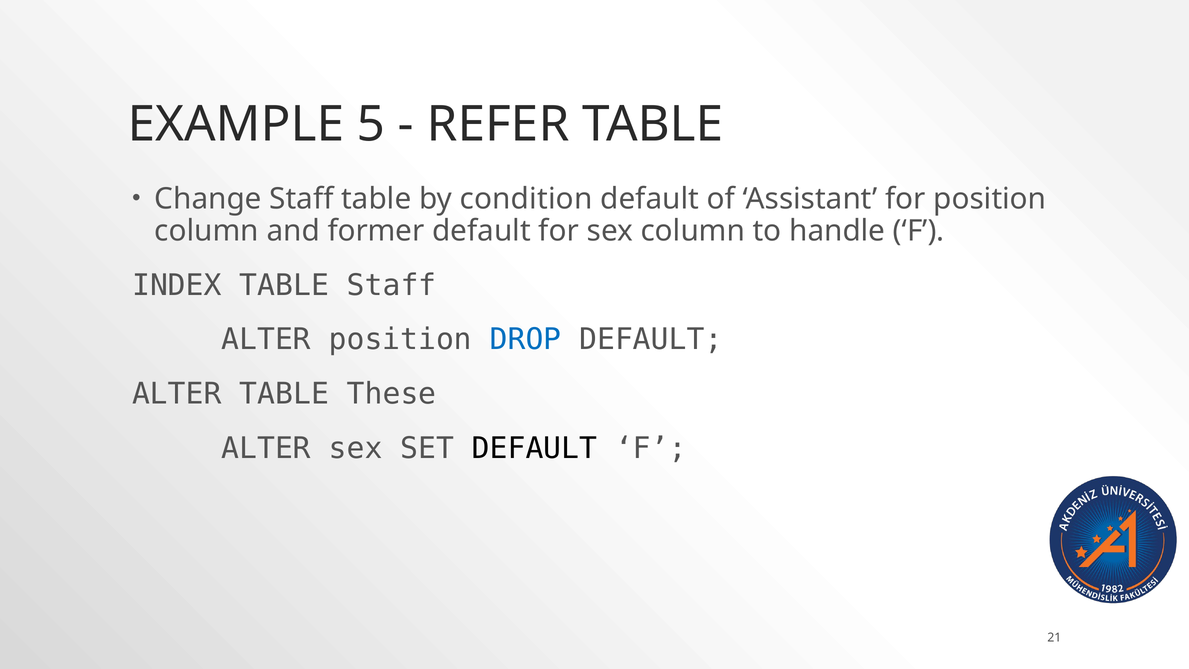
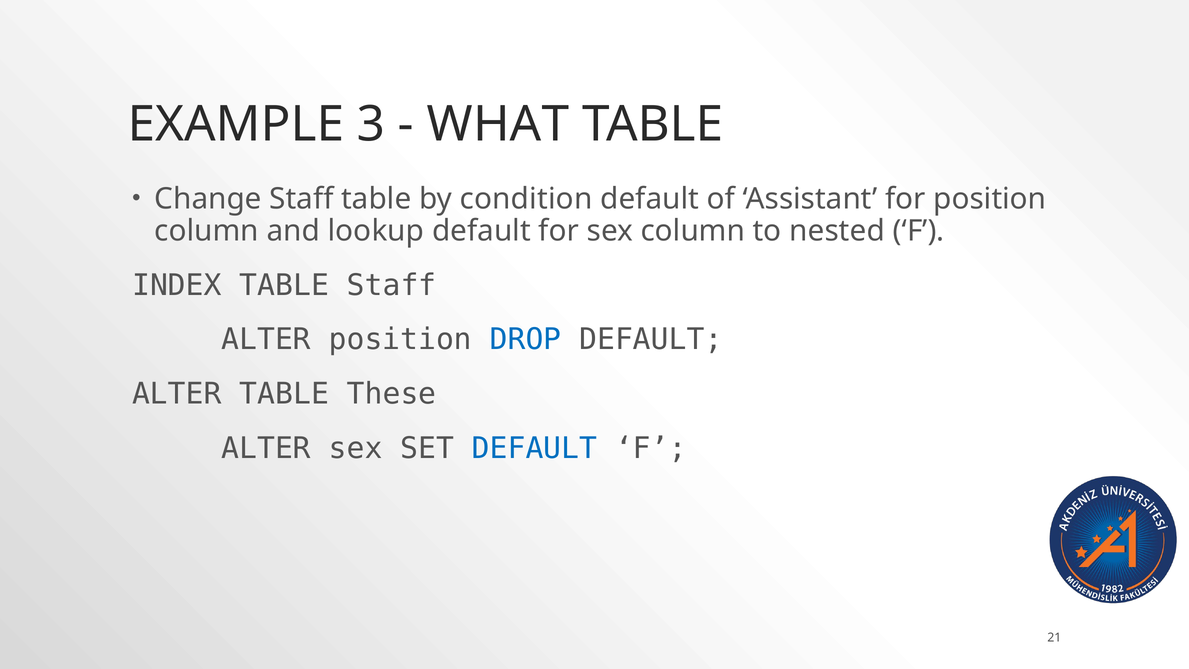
5: 5 -> 3 (371, 125)
REFER: REFER -> WHAT (498, 125)
former: former -> lookup (376, 231)
handle: handle -> nested (837, 231)
DEFAULT colour: black -> blue (534, 448)
